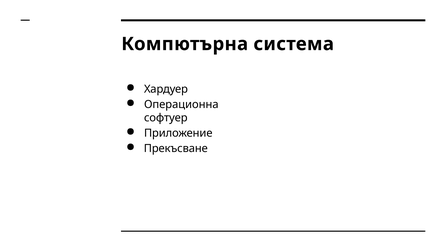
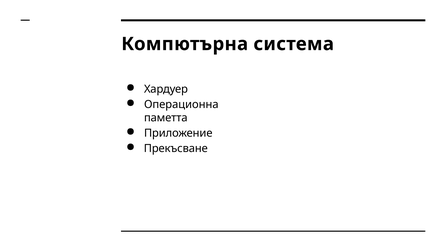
софтуер: софтуер -> паметта (166, 118)
